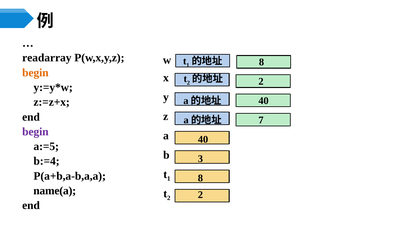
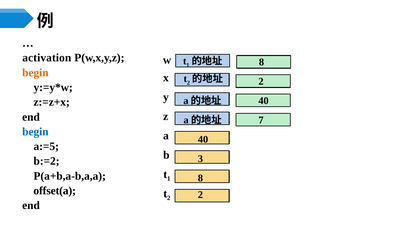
readarray: readarray -> activation (47, 58)
begin colour: purple -> blue (35, 131)
b:=4: b:=4 -> b:=2 (47, 161)
name(a: name(a -> offset(a (55, 190)
